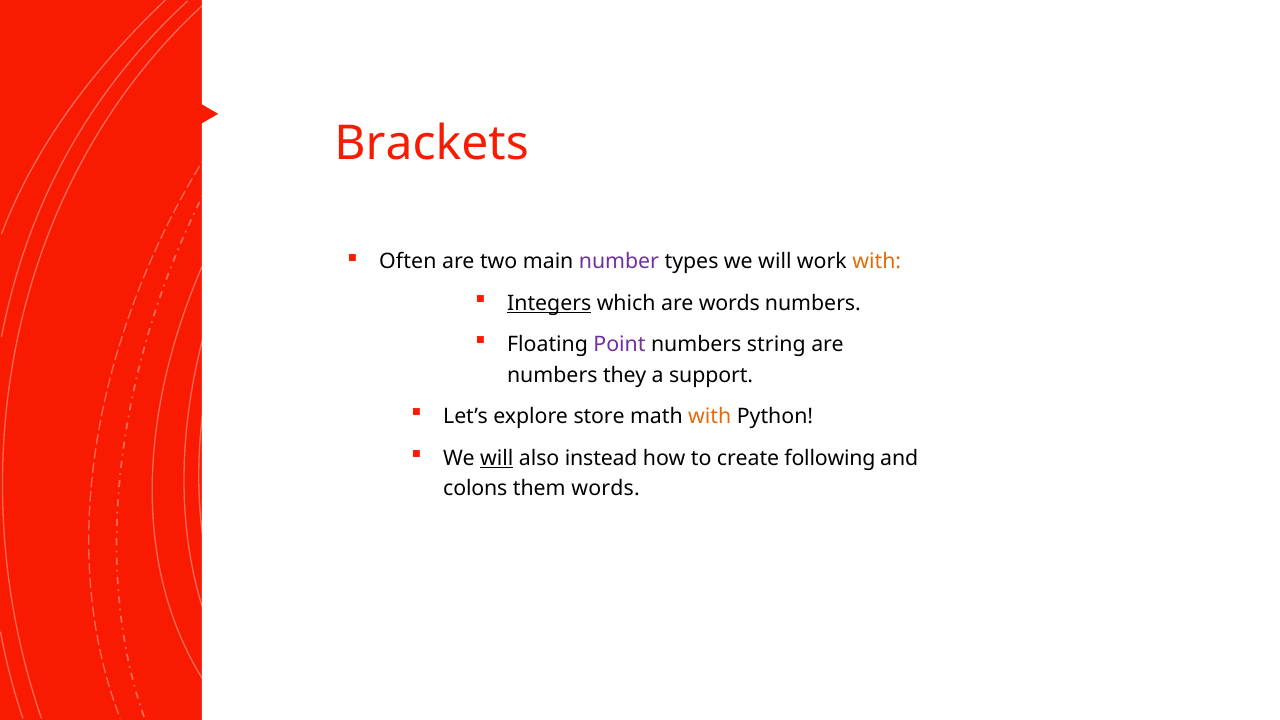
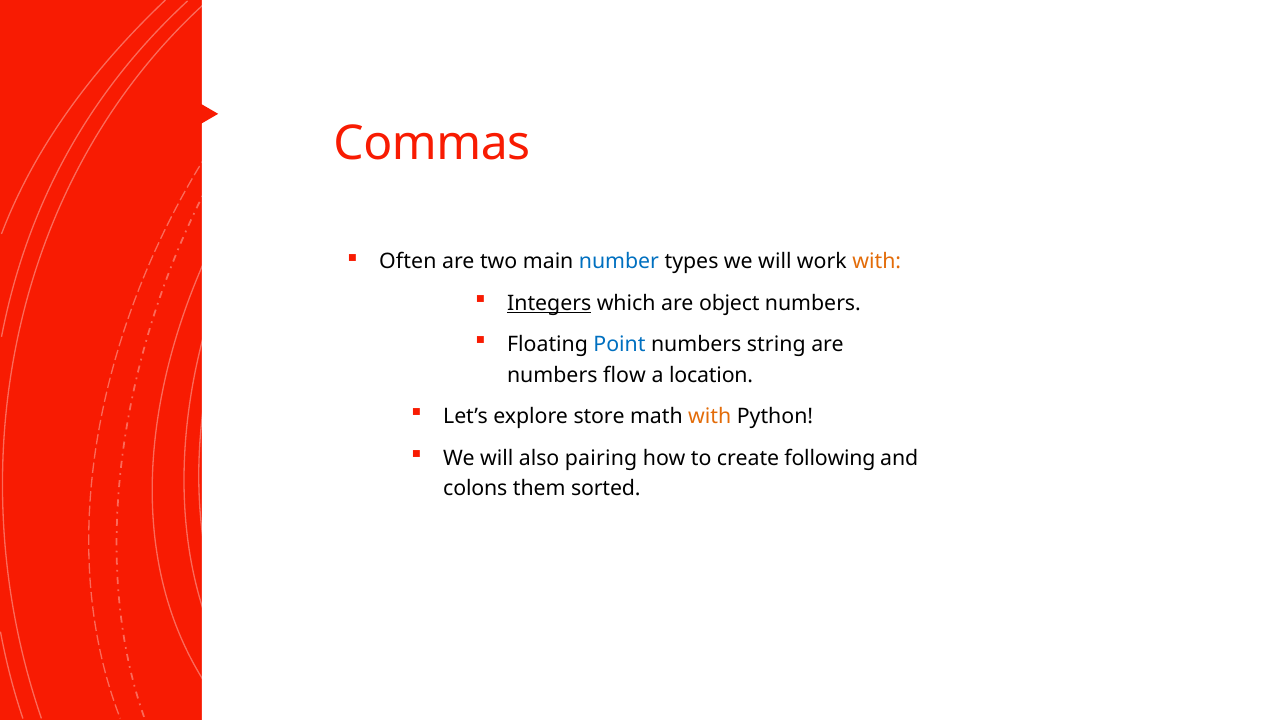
Brackets: Brackets -> Commas (432, 144)
number colour: purple -> blue (619, 262)
are words: words -> object (729, 303)
Point colour: purple -> blue (620, 345)
they: they -> flow (624, 375)
support: support -> location (711, 375)
will underline: present -> none (497, 458)
instead: instead -> pairing (601, 458)
them words: words -> sorted (606, 489)
